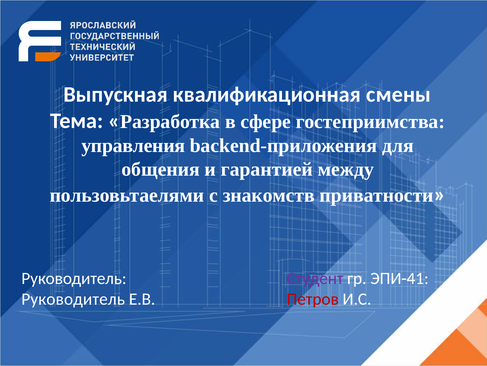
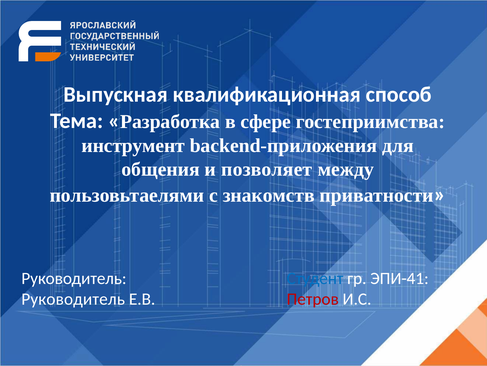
смены: смены -> способ (399, 94)
управления: управления -> инструмент (133, 146)
гарантией: гарантией -> позволяет (267, 169)
Студент colour: purple -> blue (315, 278)
